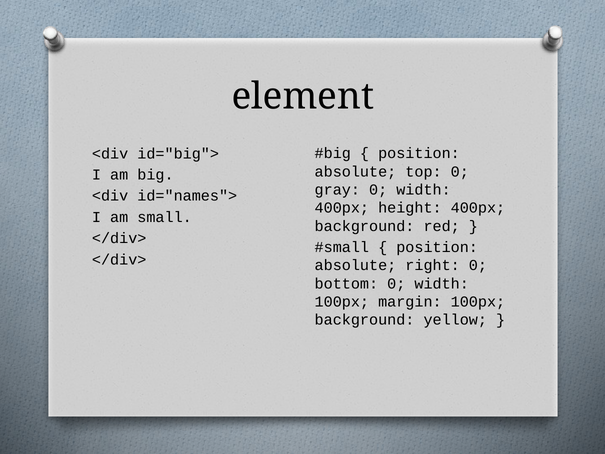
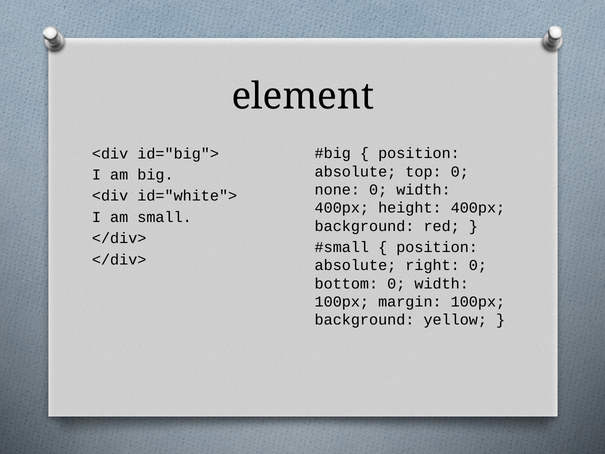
gray: gray -> none (337, 190)
id="names">: id="names"> -> id="white"> (187, 196)
